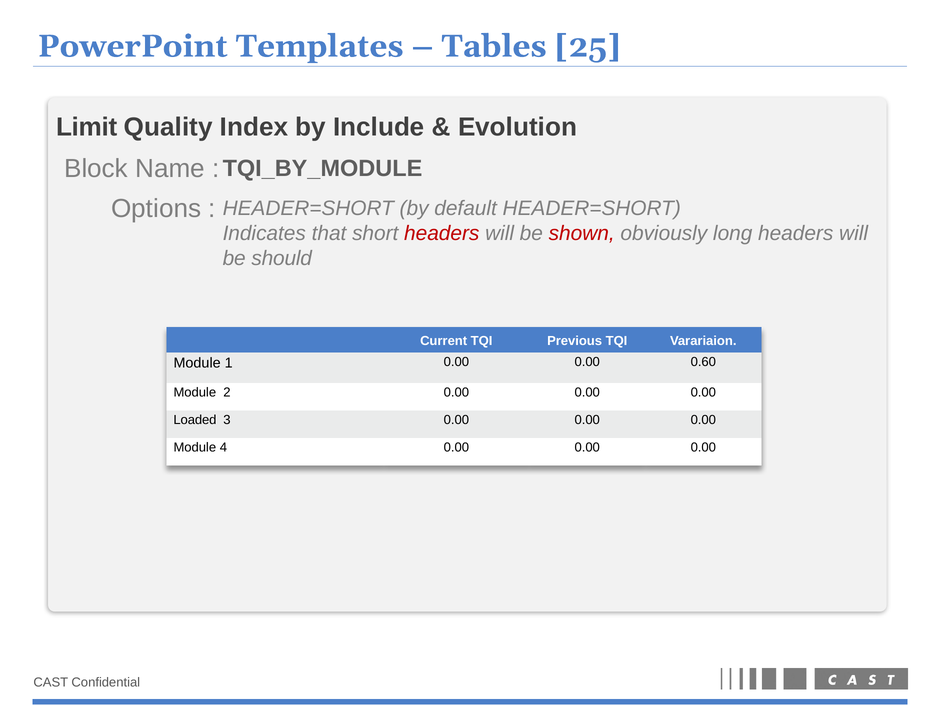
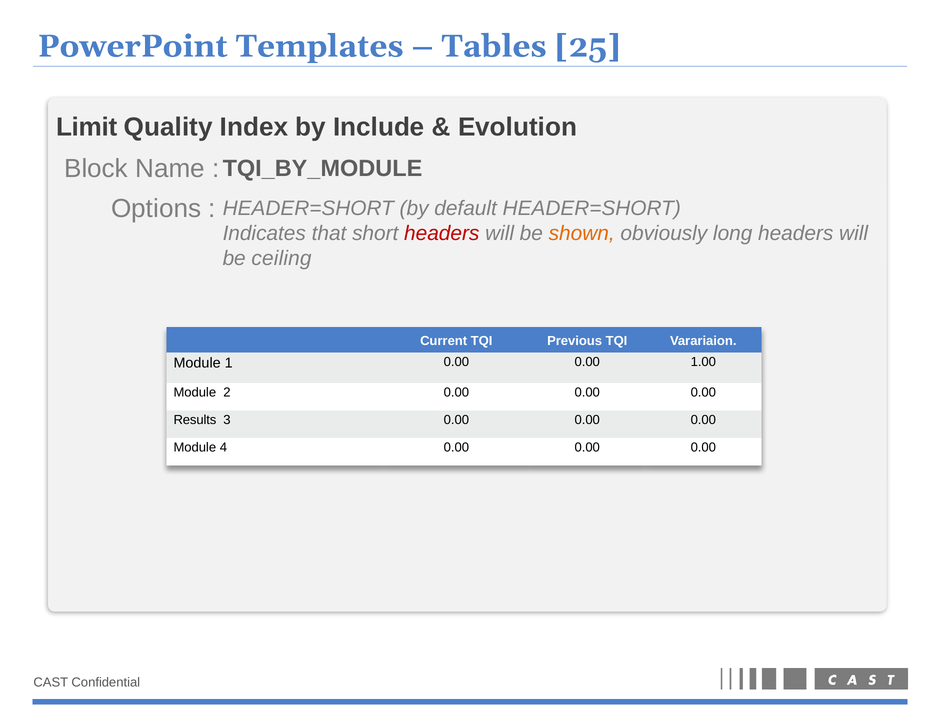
shown colour: red -> orange (582, 234)
should: should -> ceiling (282, 259)
0.60: 0.60 -> 1.00 (703, 362)
Loaded: Loaded -> Results (195, 420)
